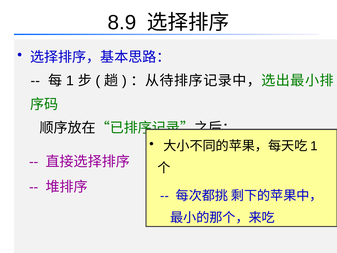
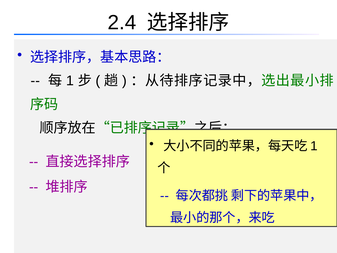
8.9: 8.9 -> 2.4 (122, 22)
